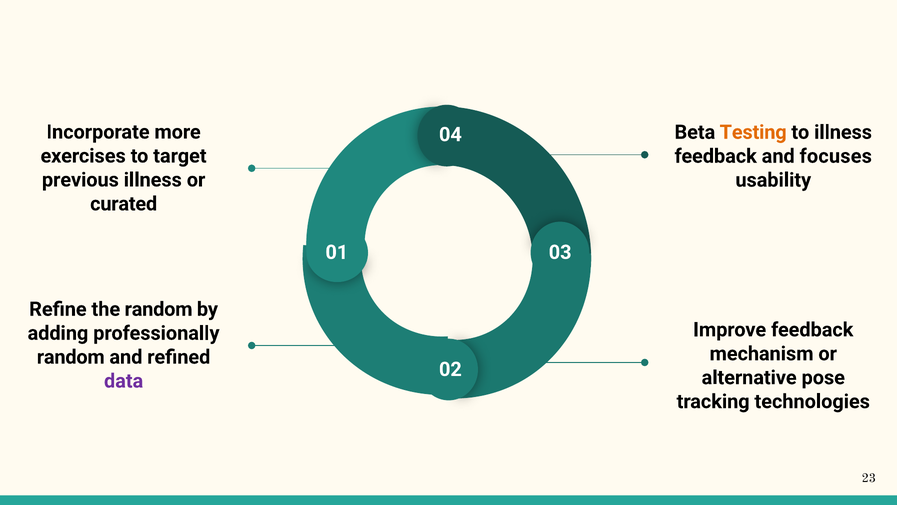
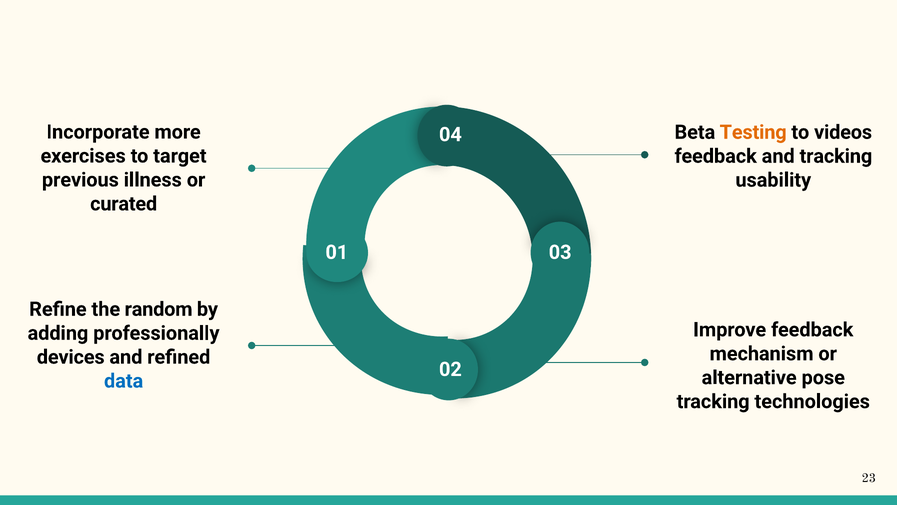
to illness: illness -> videos (843, 132)
and focuses: focuses -> tracking (836, 156)
random: random -> devices (71, 357)
data colour: purple -> blue (124, 381)
